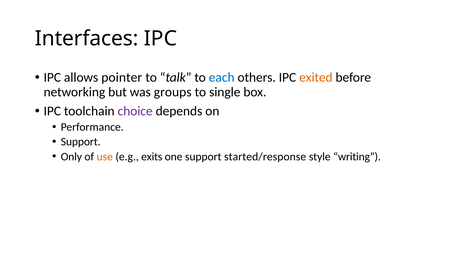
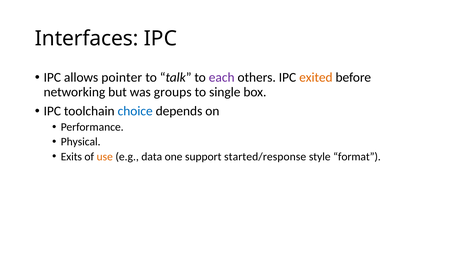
each colour: blue -> purple (222, 78)
choice colour: purple -> blue (135, 111)
Support: Support -> Physical (81, 142)
Only: Only -> Exits (71, 157)
exits: exits -> data (152, 157)
writing: writing -> format (357, 157)
